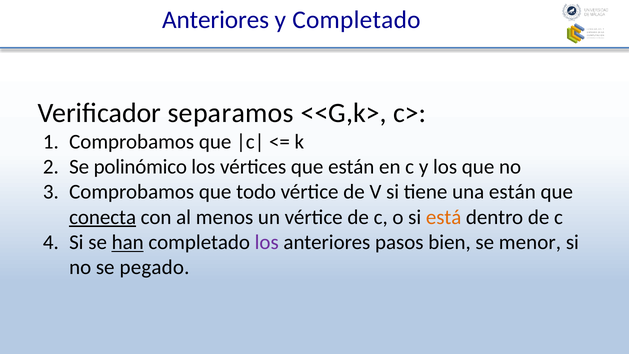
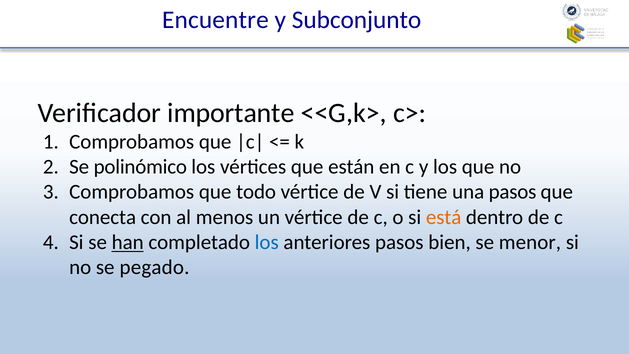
Anteriores: Anteriores -> Encuentre (215, 20)
y Completado: Completado -> Subconjunto (357, 20)
separamos: separamos -> importante (231, 113)
una están: están -> pasos (512, 192)
conecta underline: present -> none (103, 217)
los colour: purple -> blue (267, 242)
